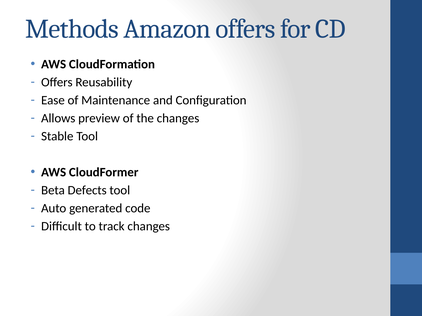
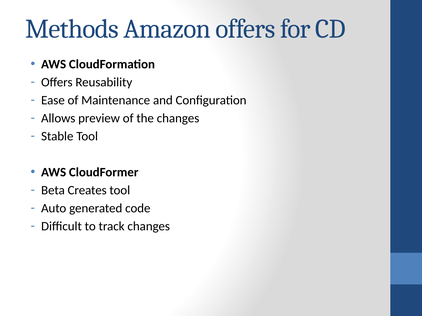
Defects: Defects -> Creates (87, 191)
